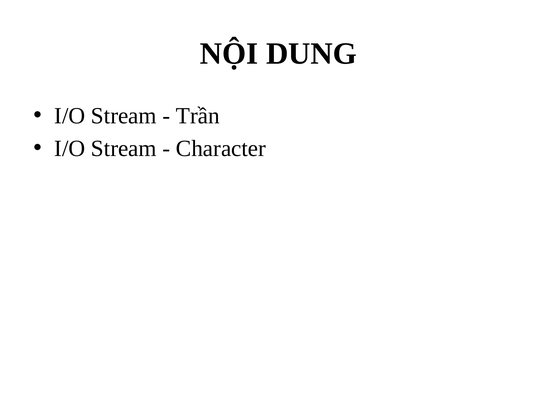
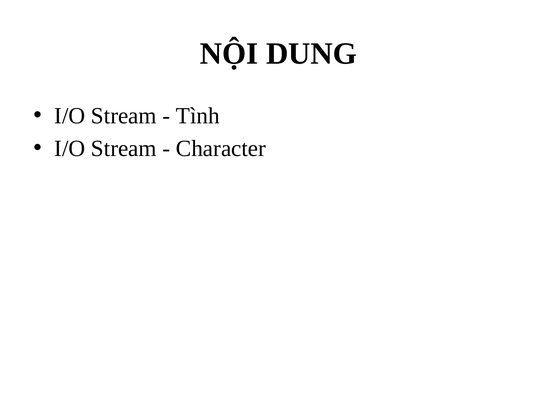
Trần: Trần -> Tình (198, 116)
